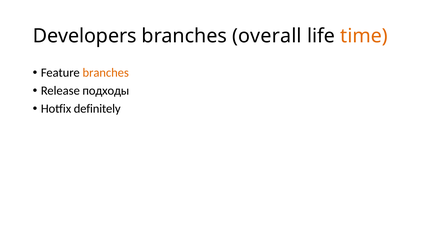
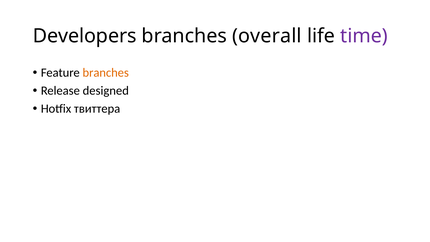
time colour: orange -> purple (364, 36)
подходы: подходы -> designed (106, 91)
definitely: definitely -> твиттера (97, 109)
